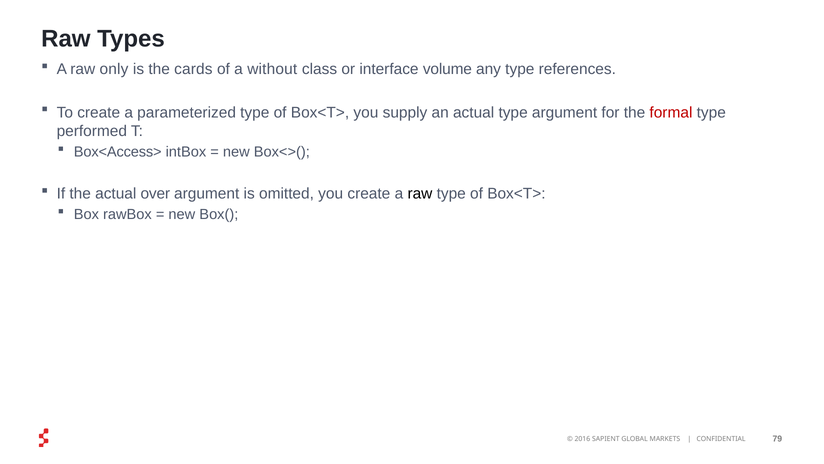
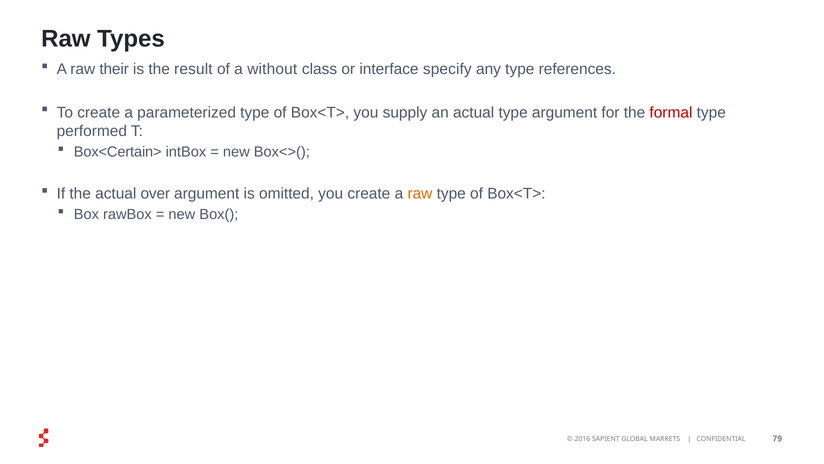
only: only -> their (114, 69)
cards: cards -> result (193, 69)
volume: volume -> specify (447, 69)
Box<Access>: Box<Access> -> Box<Certain> (118, 152)
raw colour: black -> orange (420, 193)
